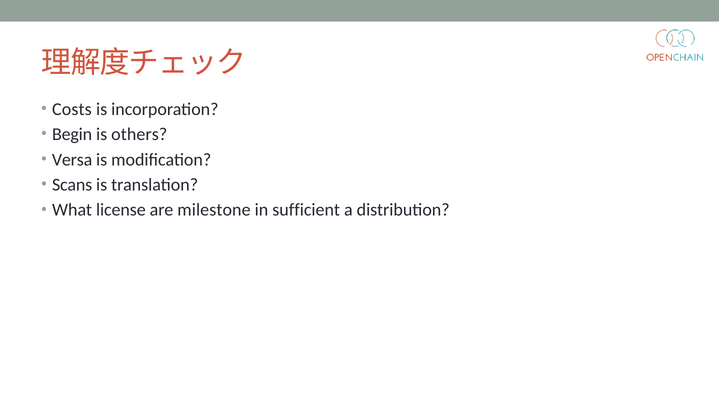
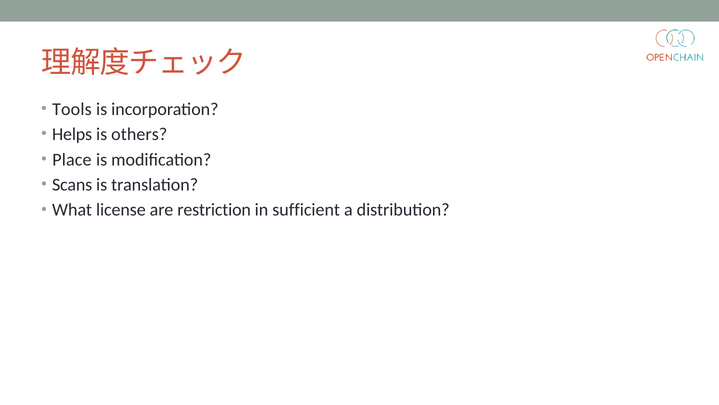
Costs: Costs -> Tools (72, 109)
Begin: Begin -> Helps (72, 134)
Versa: Versa -> Place (72, 159)
milestone: milestone -> restriction (214, 210)
